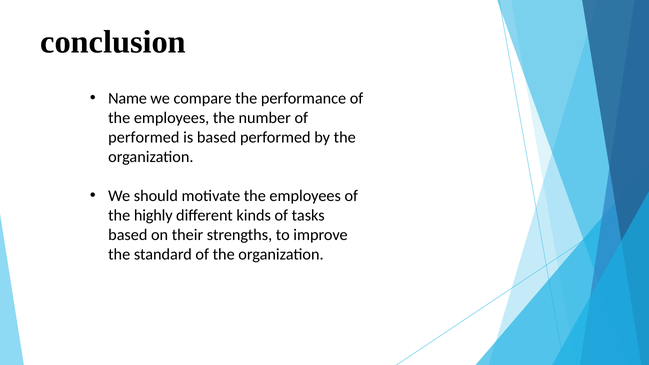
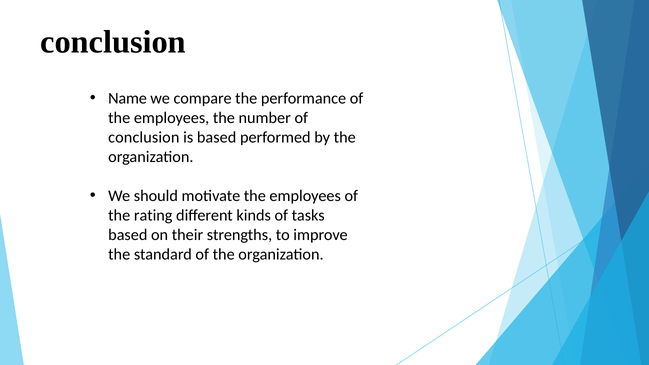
performed: performed -> conclusion (144, 137)
highly: highly -> rating (153, 215)
